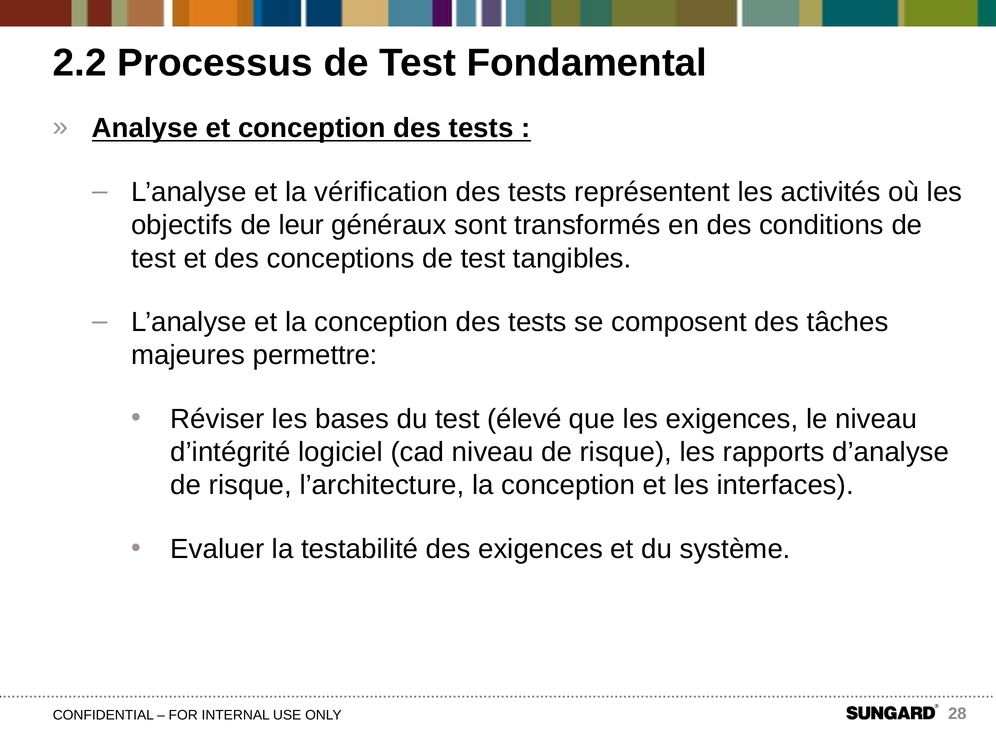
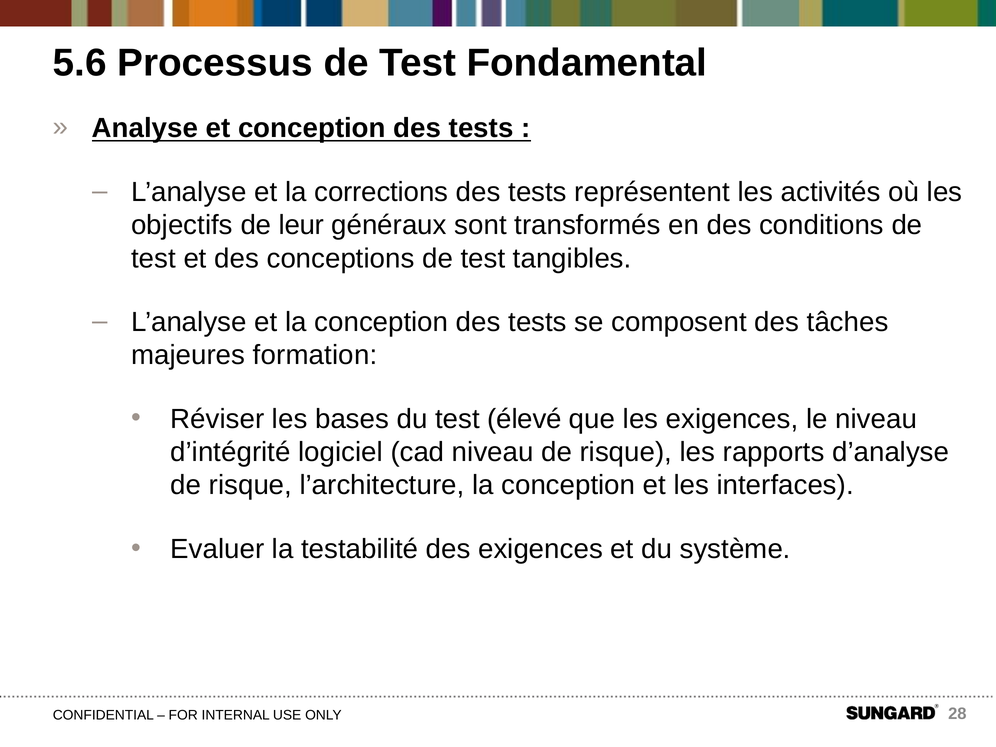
2.2: 2.2 -> 5.6 (80, 63)
vérification: vérification -> corrections (381, 192)
permettre: permettre -> formation (315, 355)
